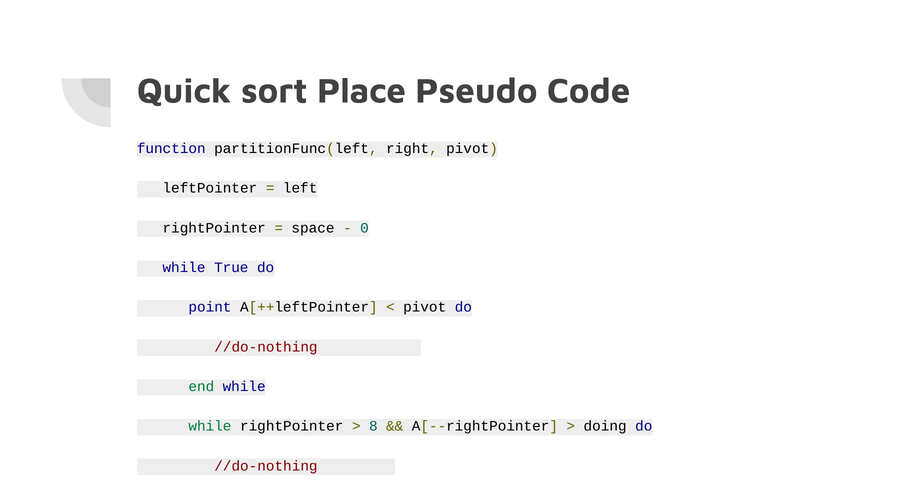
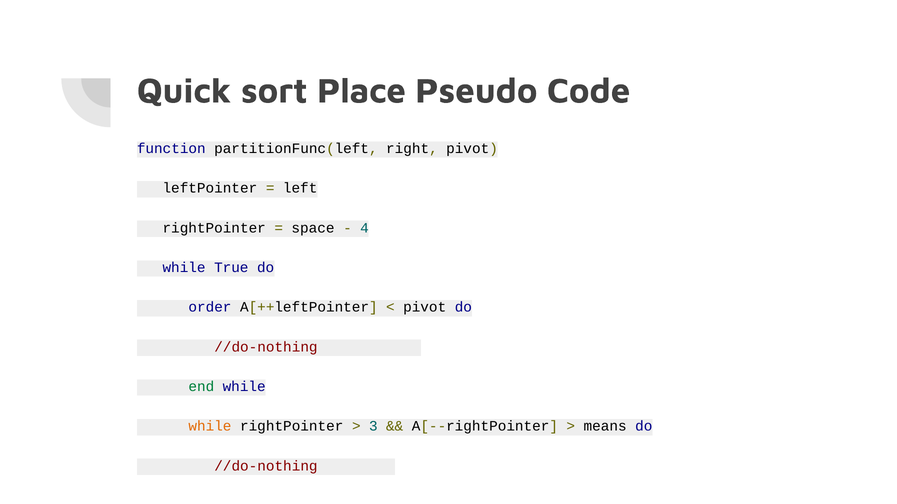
0: 0 -> 4 (365, 228)
point: point -> order (210, 308)
while colour: green -> orange (210, 427)
8: 8 -> 3 (373, 427)
doing: doing -> means (605, 427)
